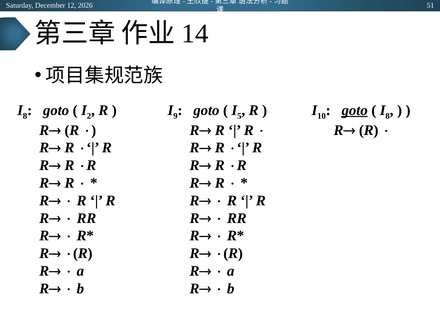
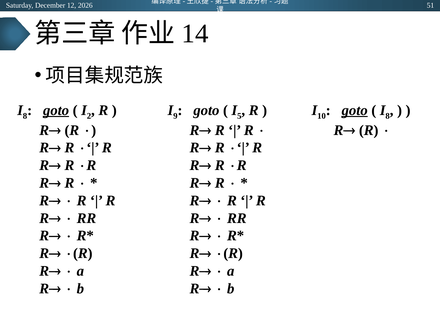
goto underline: none -> present (56, 110)
